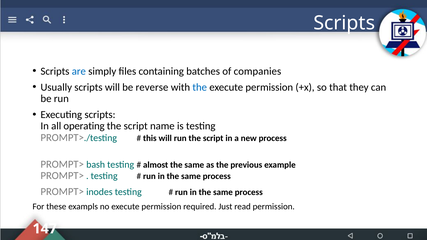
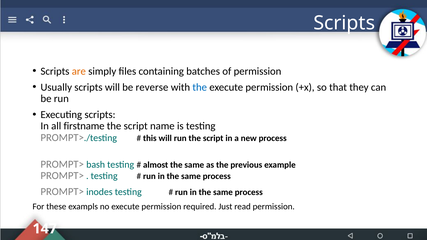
are colour: blue -> orange (79, 71)
of companies: companies -> permission (257, 71)
operating: operating -> firstname (84, 126)
